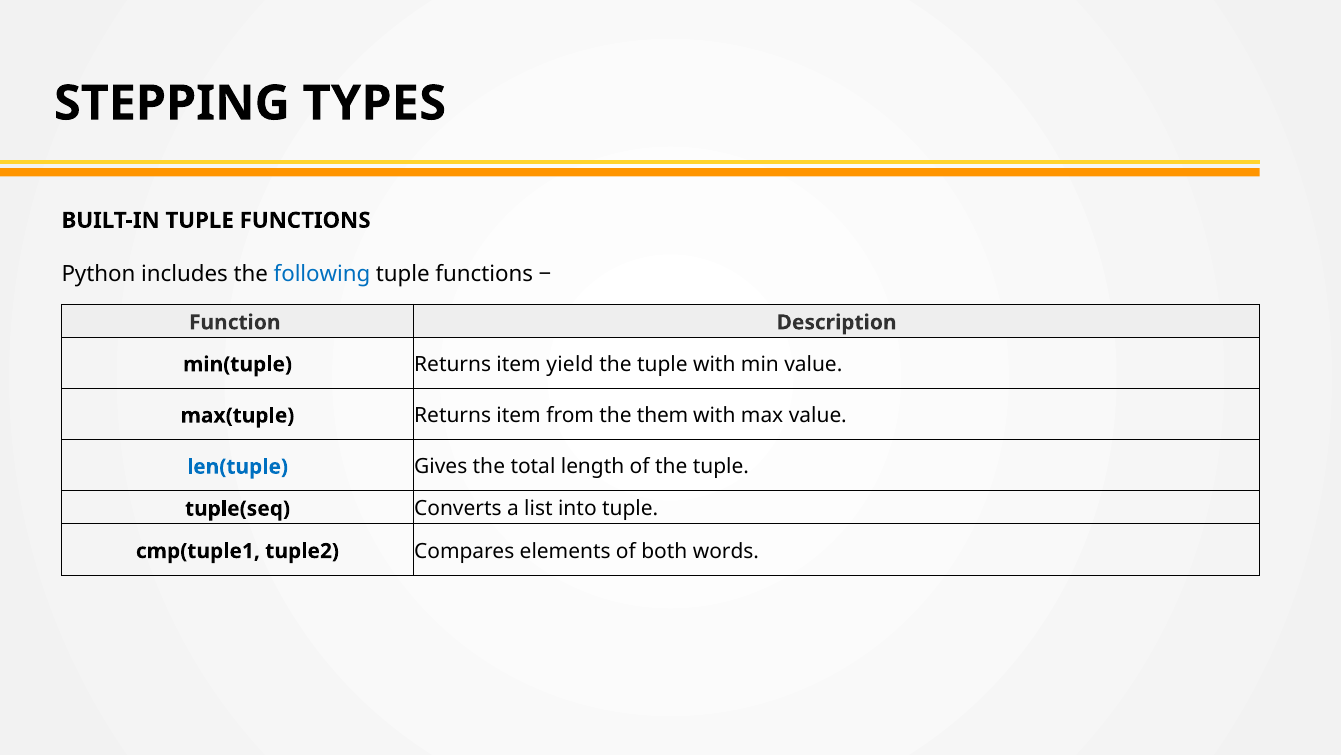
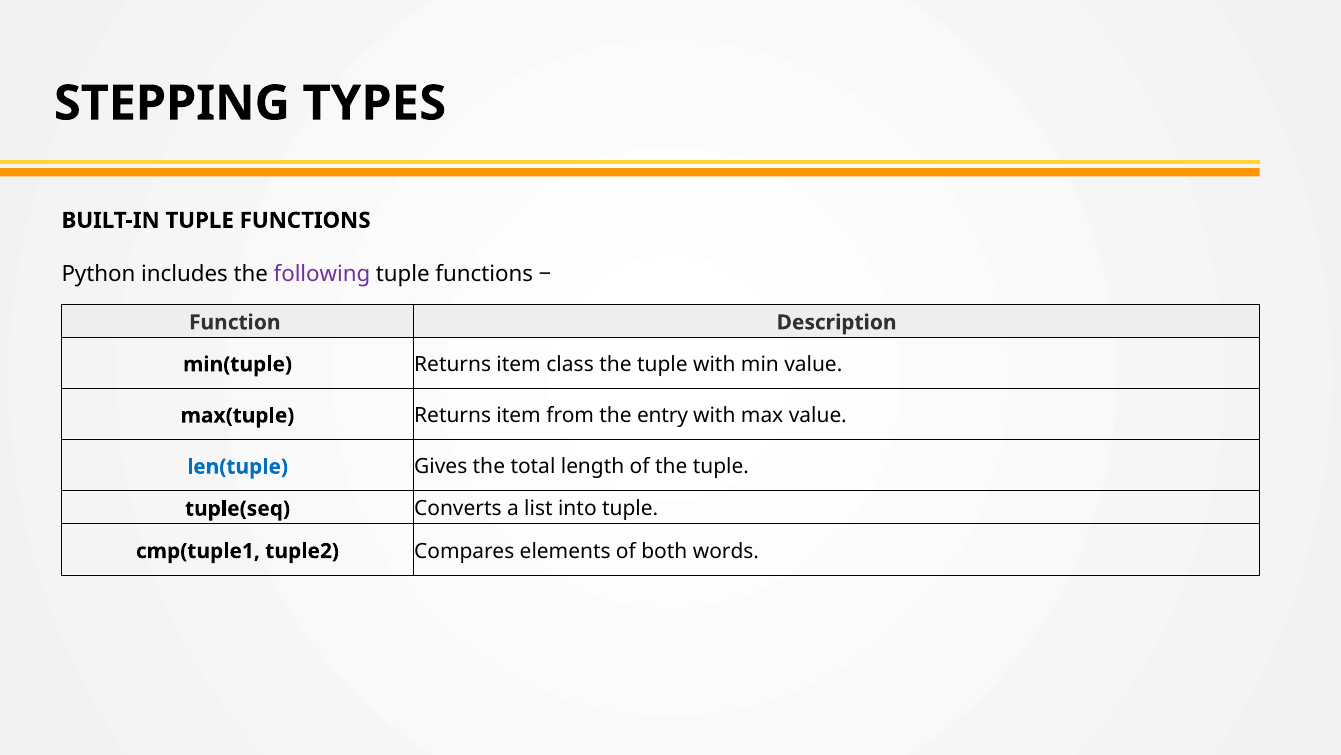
following colour: blue -> purple (322, 274)
yield: yield -> class (570, 364)
them: them -> entry (663, 415)
